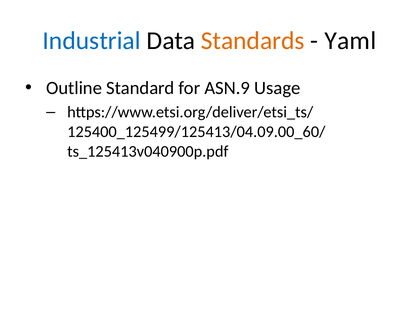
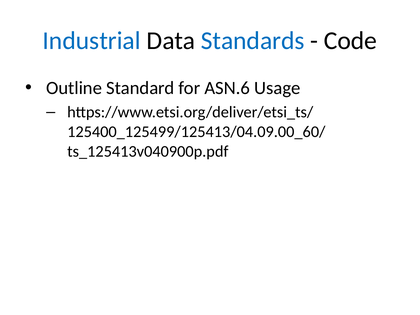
Standards colour: orange -> blue (253, 41)
Yaml: Yaml -> Code (350, 41)
ASN.9: ASN.9 -> ASN.6 (227, 88)
